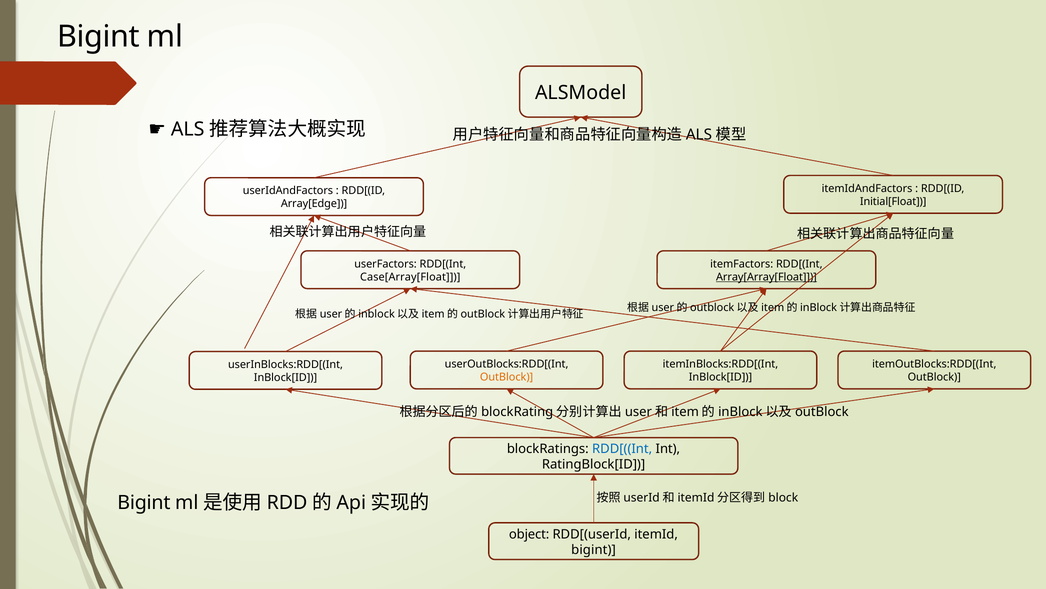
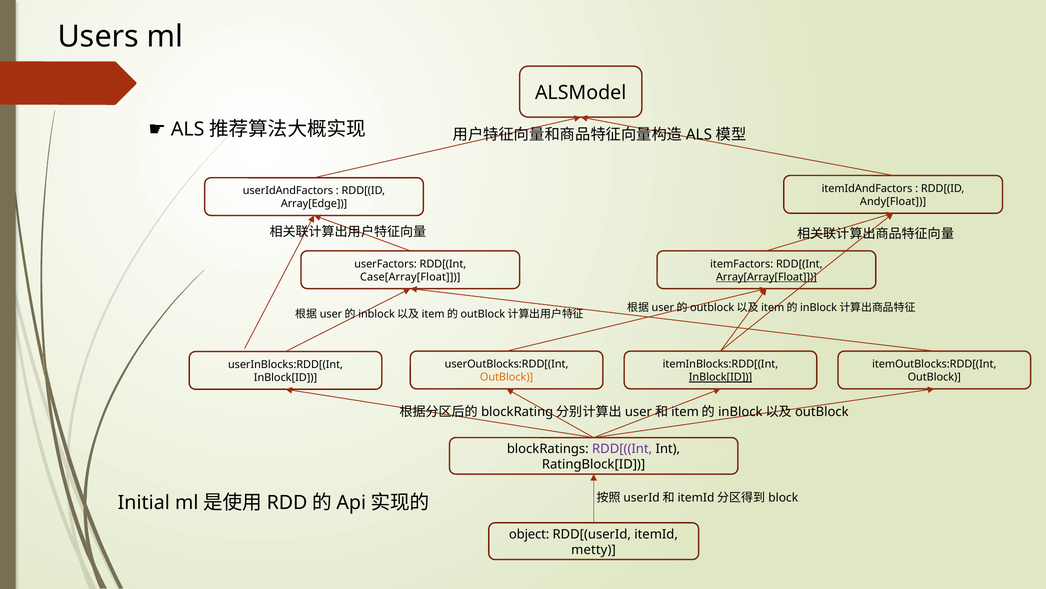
Bigint: Bigint -> Users (98, 37)
Initial[Float: Initial[Float -> Andy[Float (893, 201)
InBlock[ID underline: none -> present (720, 377)
RDD[((Int colour: blue -> purple (622, 448)
Bigint: Bigint -> Initial (144, 502)
bigint: bigint -> metty (594, 549)
